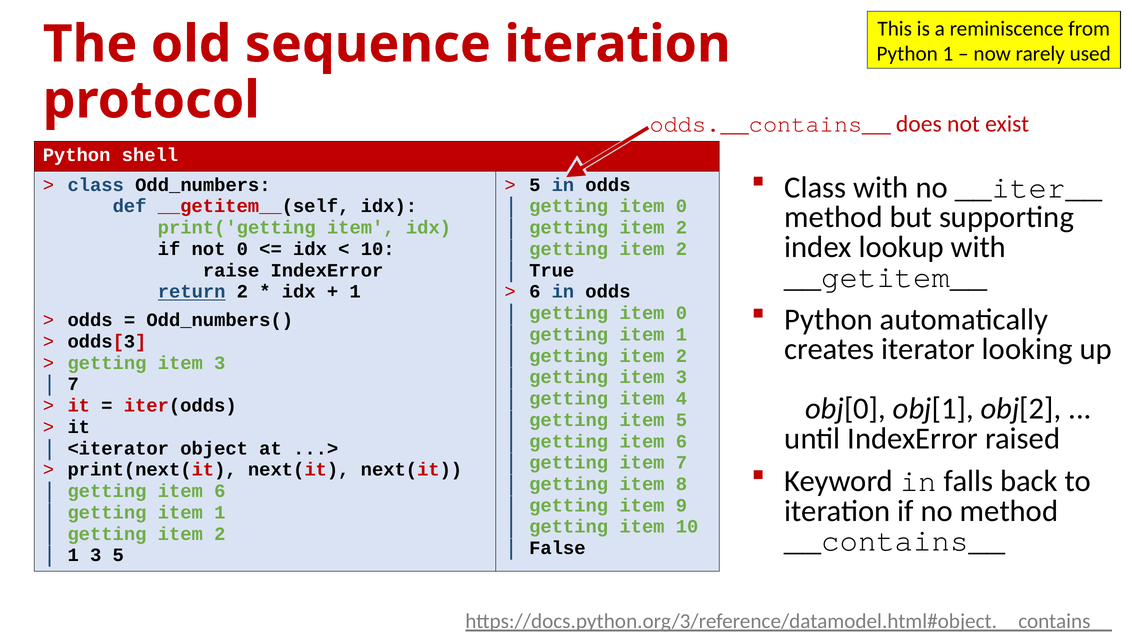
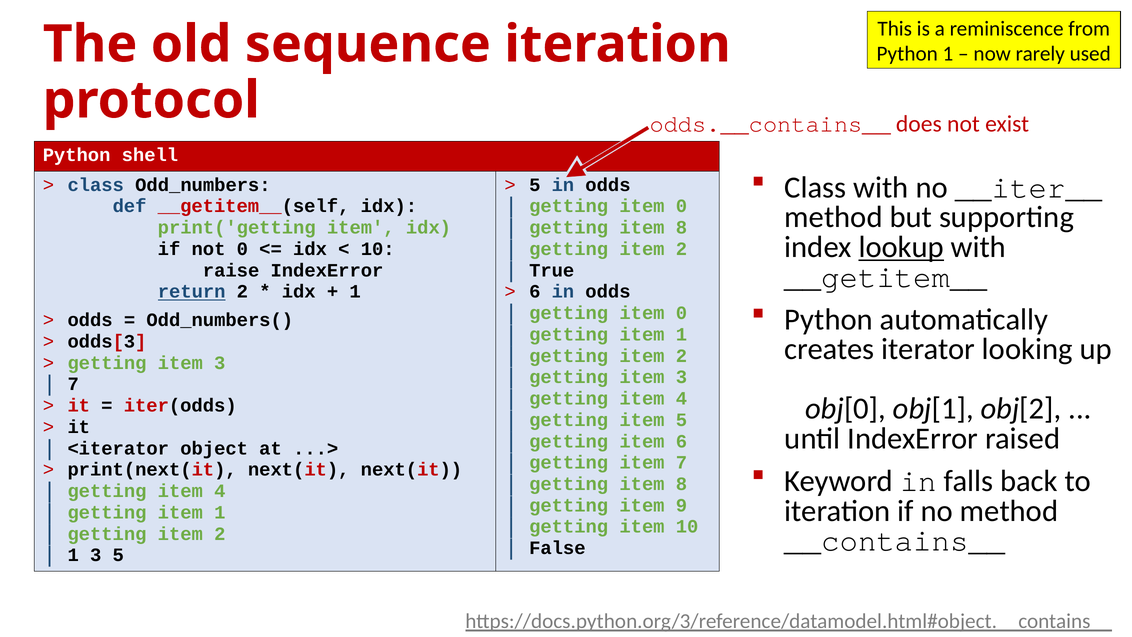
2: 2 -> 8 (681, 228)
lookup underline: none -> present (901, 247)
6: 6 -> 4 (220, 491)
